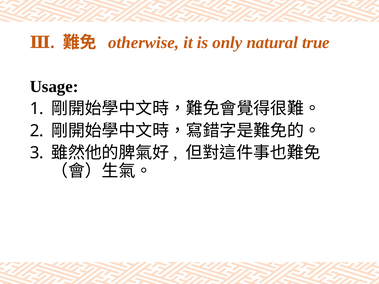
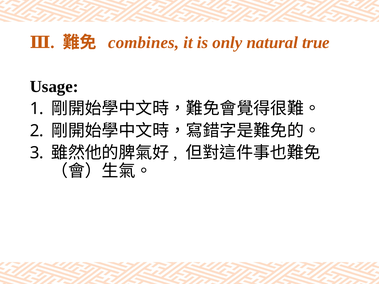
otherwise: otherwise -> combines (144, 42)
